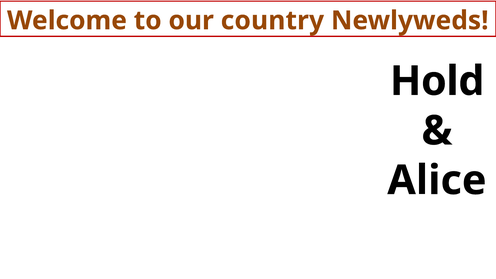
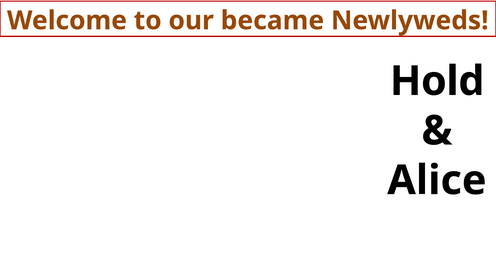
country: country -> became (272, 21)
